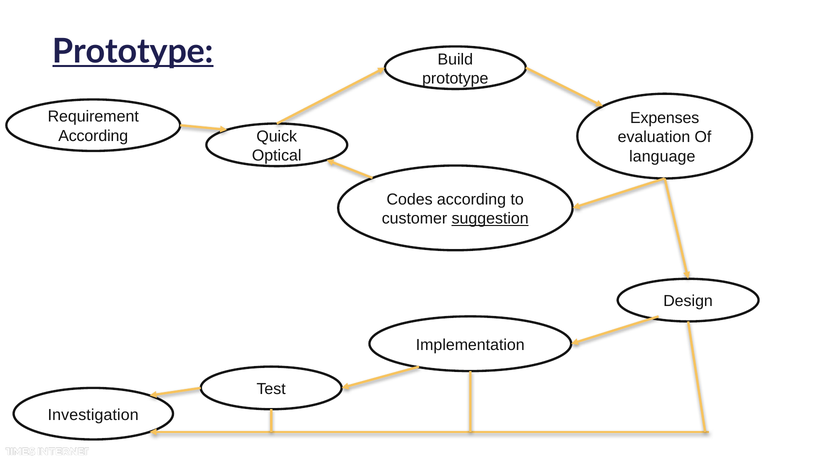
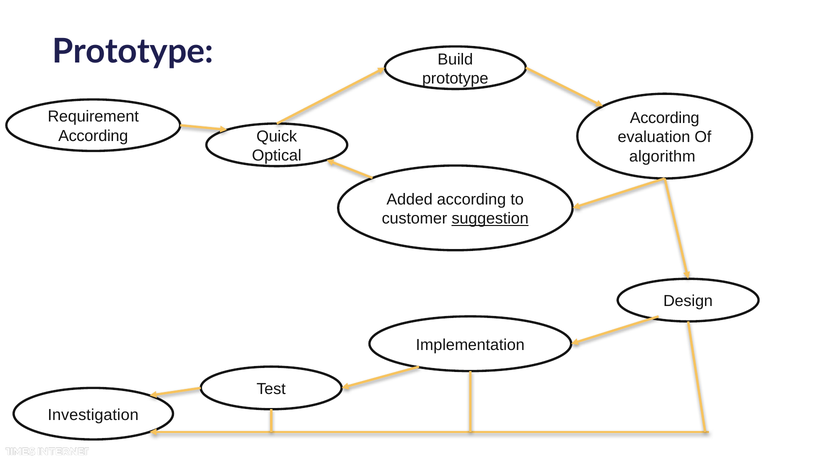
Prototype underline: present -> none (133, 52)
Expenses: Expenses -> According (665, 118)
language: language -> algorithm (662, 156)
Codes: Codes -> Added (410, 199)
